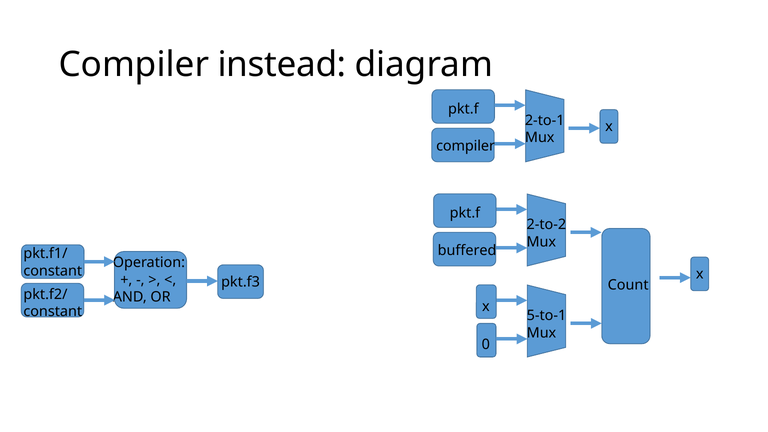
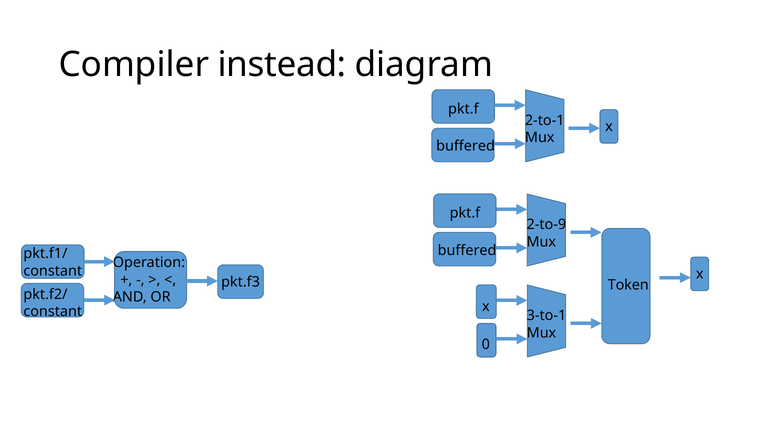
compiler: compiler -> buffered (466, 146)
2-to-2: 2-to-2 -> 2-to-9 (546, 224)
Count: Count -> Token (628, 285)
5-to-1: 5-to-1 -> 3-to-1 (546, 315)
